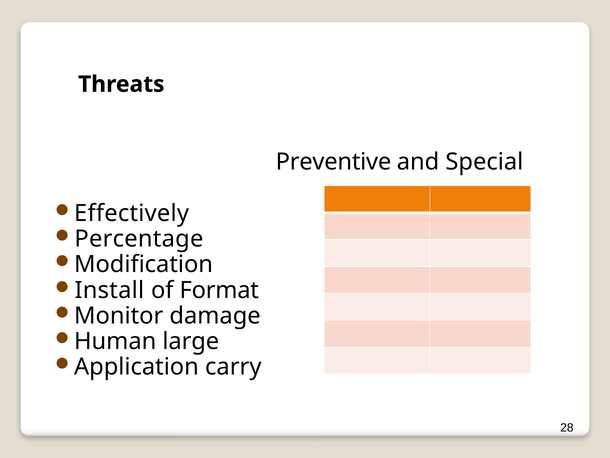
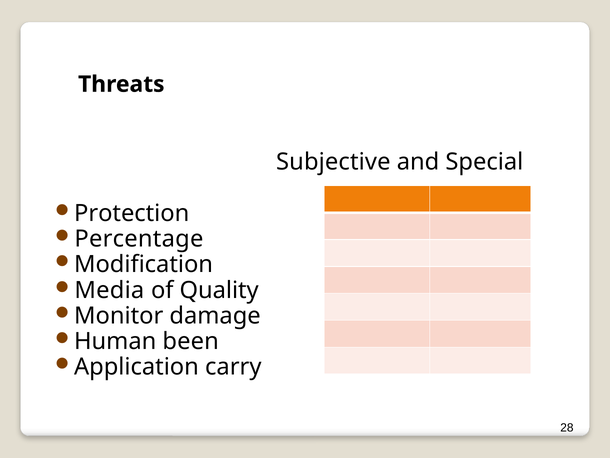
Preventive: Preventive -> Subjective (333, 162)
Effectively: Effectively -> Protection (132, 213)
Install: Install -> Media (109, 290)
Format: Format -> Quality (219, 290)
large: large -> been (191, 341)
